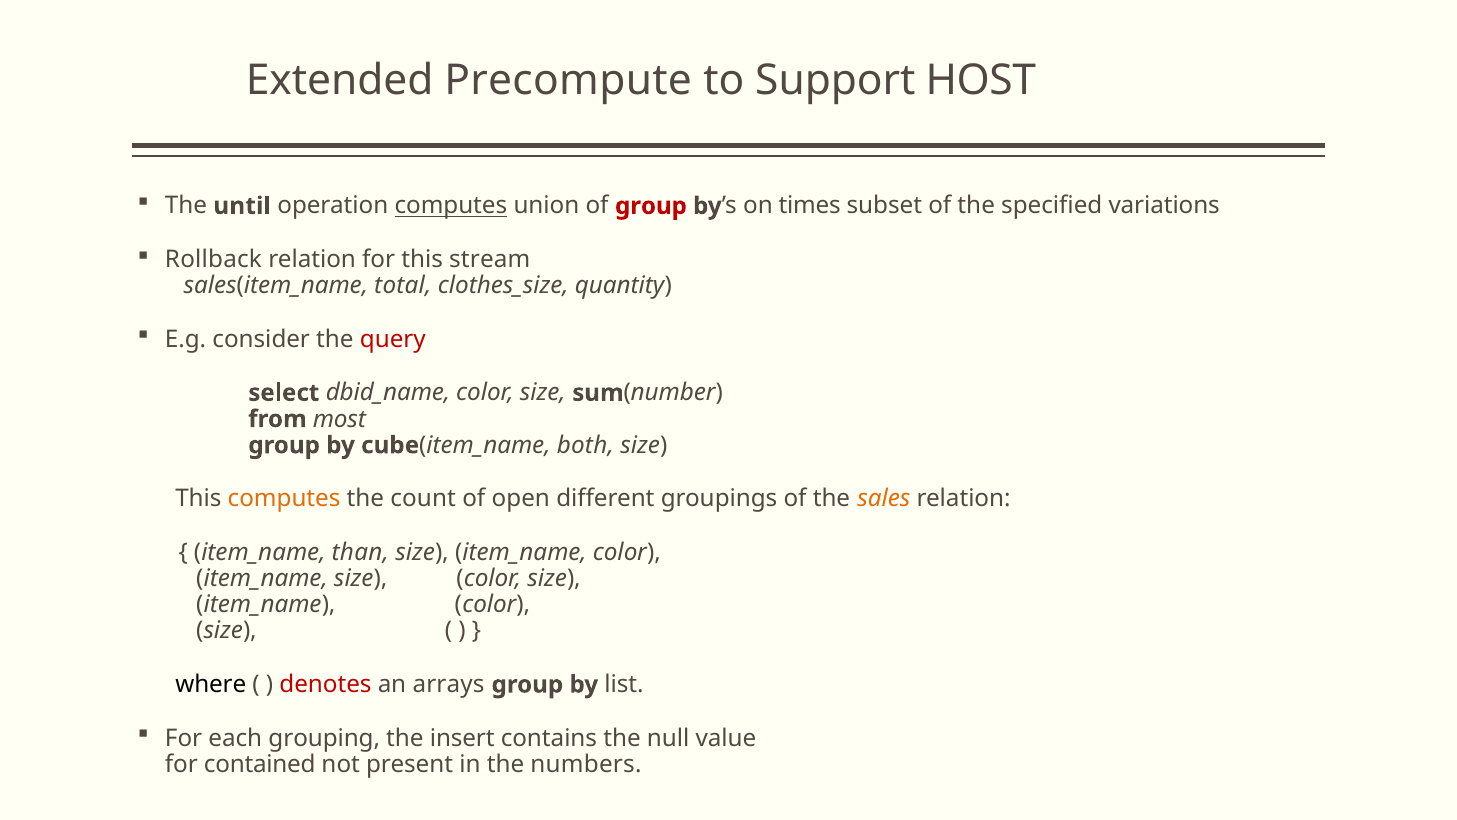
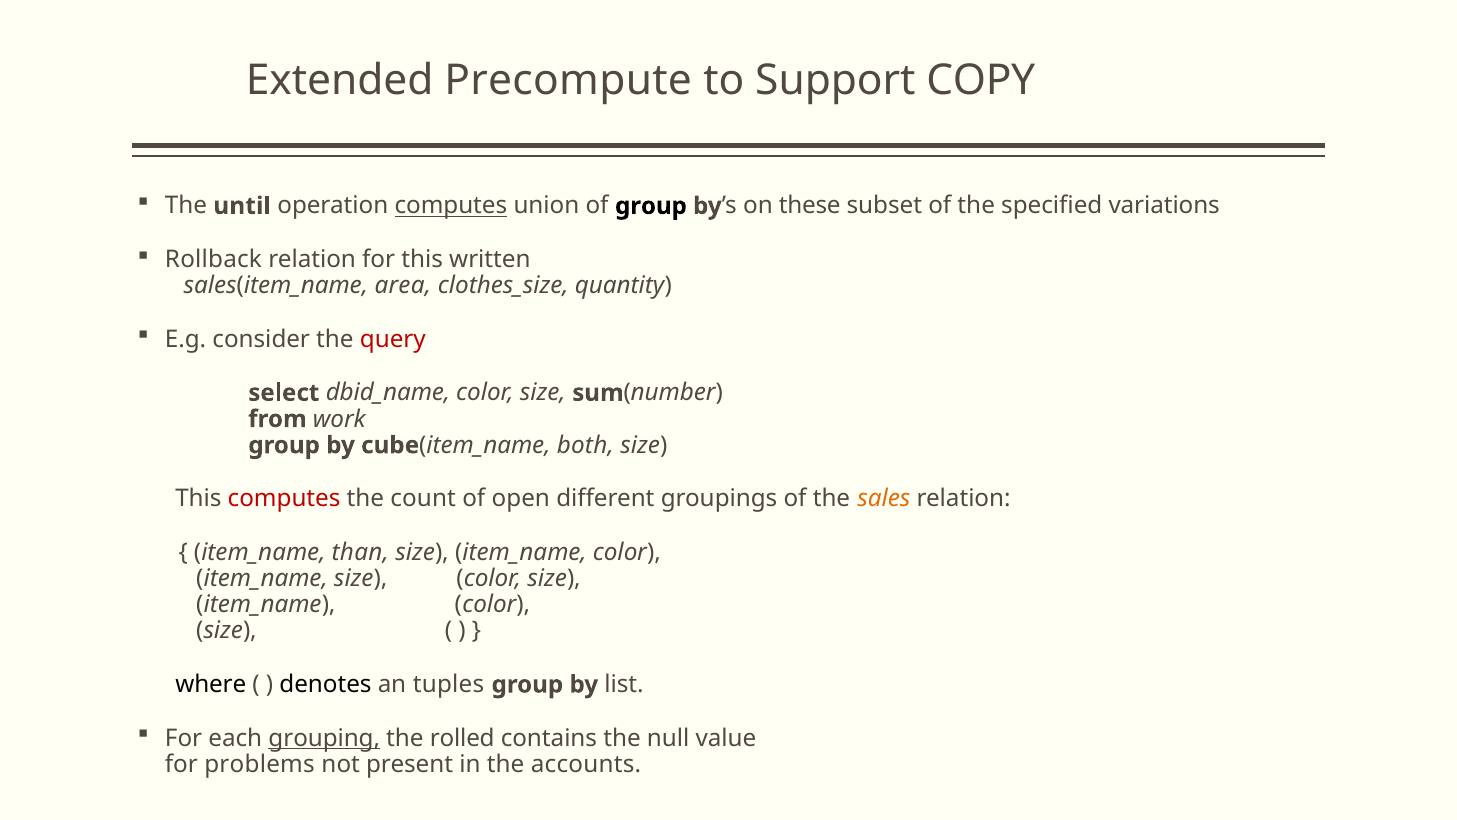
HOST: HOST -> COPY (981, 80)
group colour: red -> black (651, 206)
times: times -> these (810, 206)
stream: stream -> written (490, 259)
total: total -> area (403, 286)
most: most -> work (339, 419)
computes colour: orange -> red (284, 499)
denotes colour: red -> black (325, 684)
arrays: arrays -> tuples (448, 684)
grouping underline: none -> present (324, 738)
insert: insert -> rolled (462, 738)
contained: contained -> problems (260, 764)
numbers: numbers -> accounts (586, 764)
